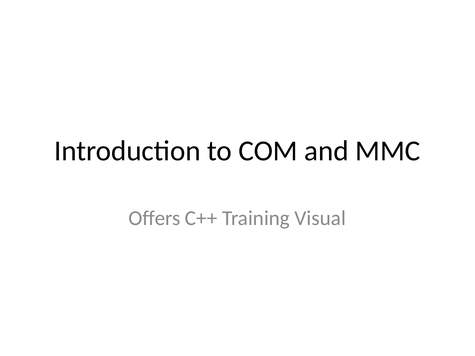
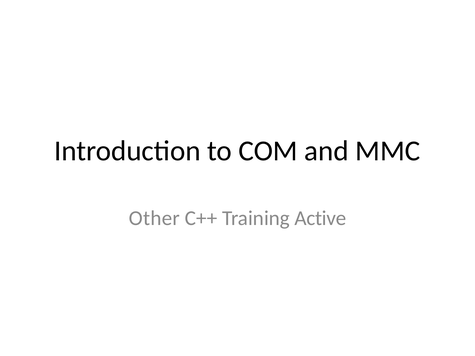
Offers: Offers -> Other (154, 218)
Visual: Visual -> Active (320, 218)
